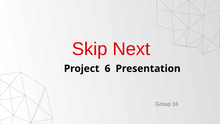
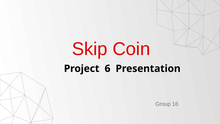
Next: Next -> Coin (131, 49)
